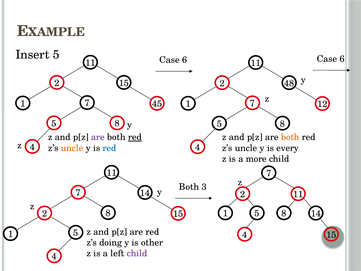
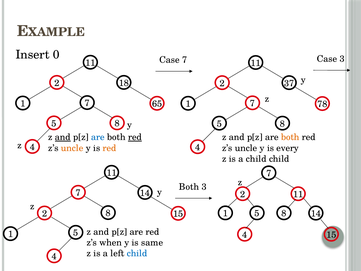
Insert 5: 5 -> 0 (56, 55)
6: 6 -> 3 (342, 59)
6: 6 -> 7 (185, 60)
2 15: 15 -> 18 (124, 83)
48: 48 -> 37 (289, 83)
45: 45 -> 65 (157, 104)
12: 12 -> 78 (322, 104)
and underline: none -> present (63, 137)
are colour: purple -> blue (98, 137)
red colour: blue -> orange (110, 148)
a more: more -> child (256, 159)
doing: doing -> when (111, 242)
other: other -> same (152, 242)
child colour: purple -> blue (137, 253)
